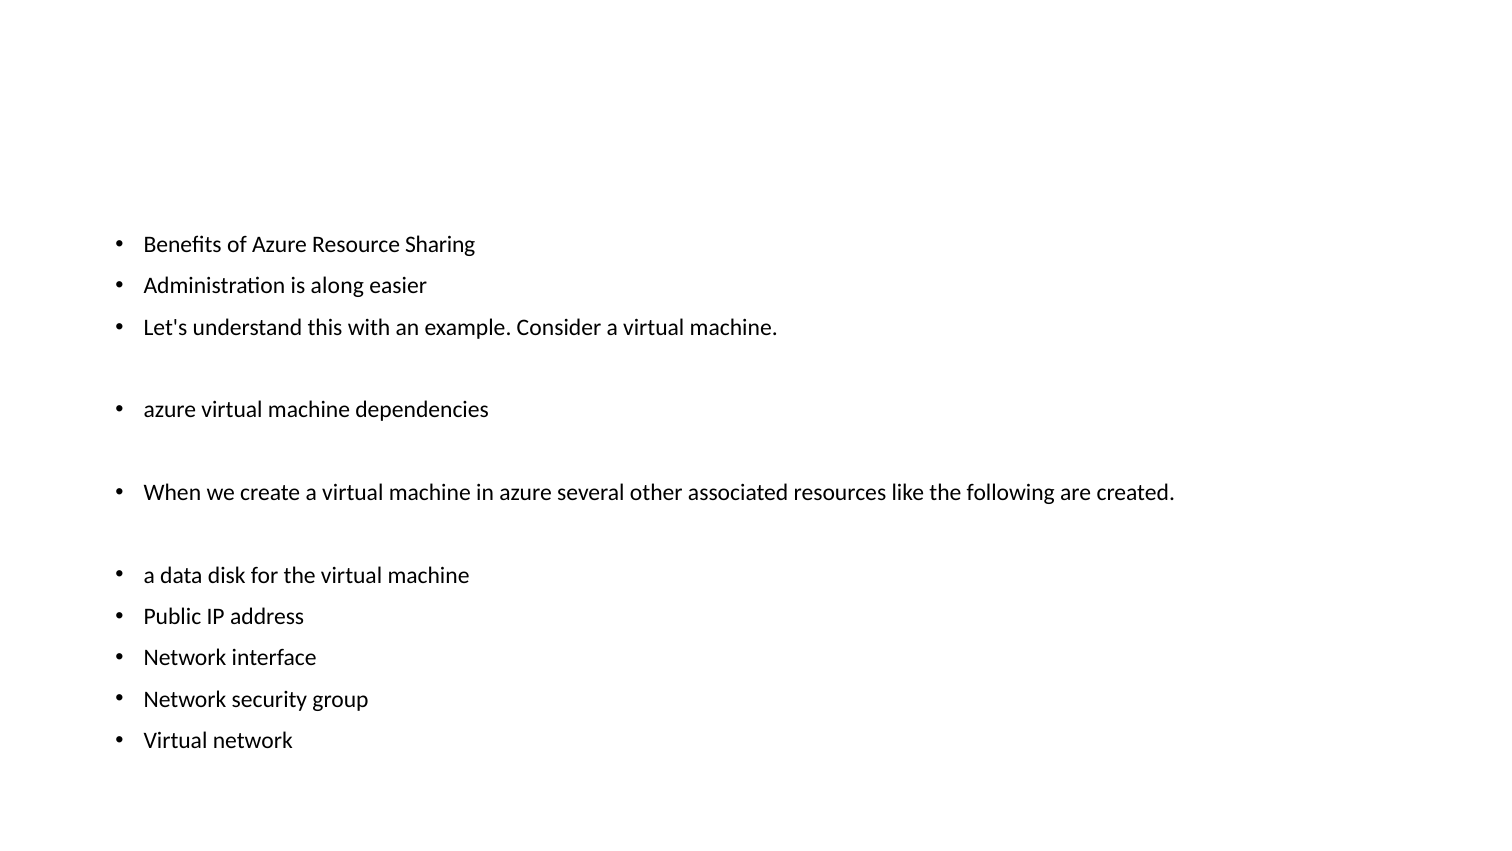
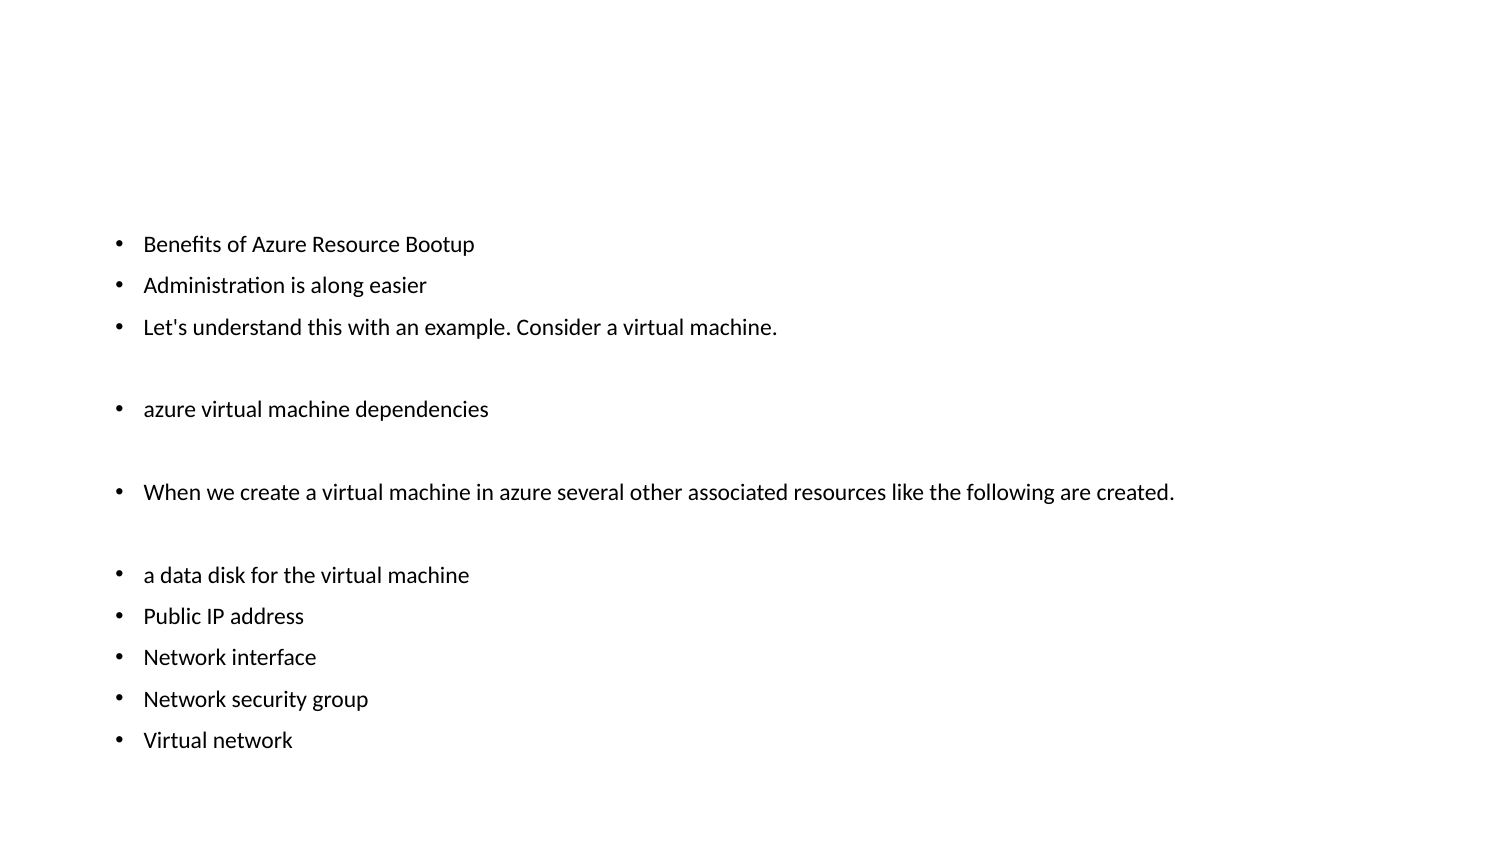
Sharing: Sharing -> Bootup (440, 245)
